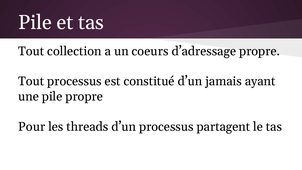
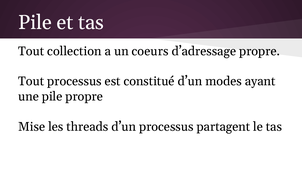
jamais: jamais -> modes (224, 81)
Pour: Pour -> Mise (32, 127)
